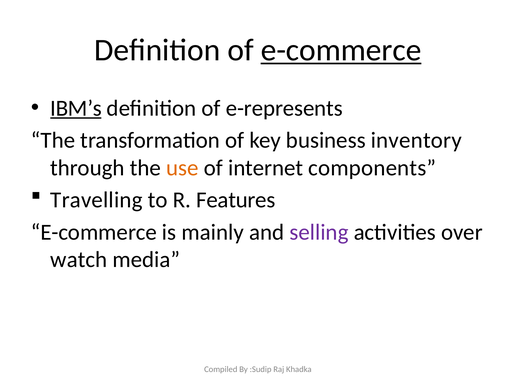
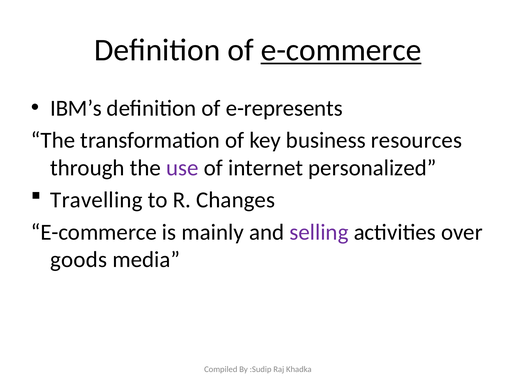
IBM’s underline: present -> none (76, 108)
inventory: inventory -> resources (416, 140)
use colour: orange -> purple (182, 168)
components: components -> personalized (372, 168)
Features: Features -> Changes (236, 200)
watch: watch -> goods (79, 260)
